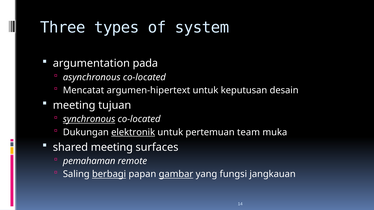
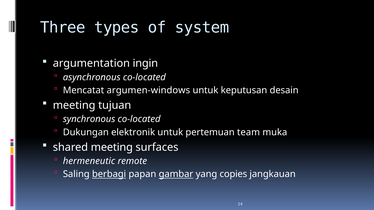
pada: pada -> ingin (145, 63)
argumen-hipertext: argumen-hipertext -> argumen-windows (148, 90)
synchronous underline: present -> none (89, 119)
elektronik underline: present -> none (133, 132)
pemahaman: pemahaman -> hermeneutic (89, 161)
fungsi: fungsi -> copies (233, 174)
